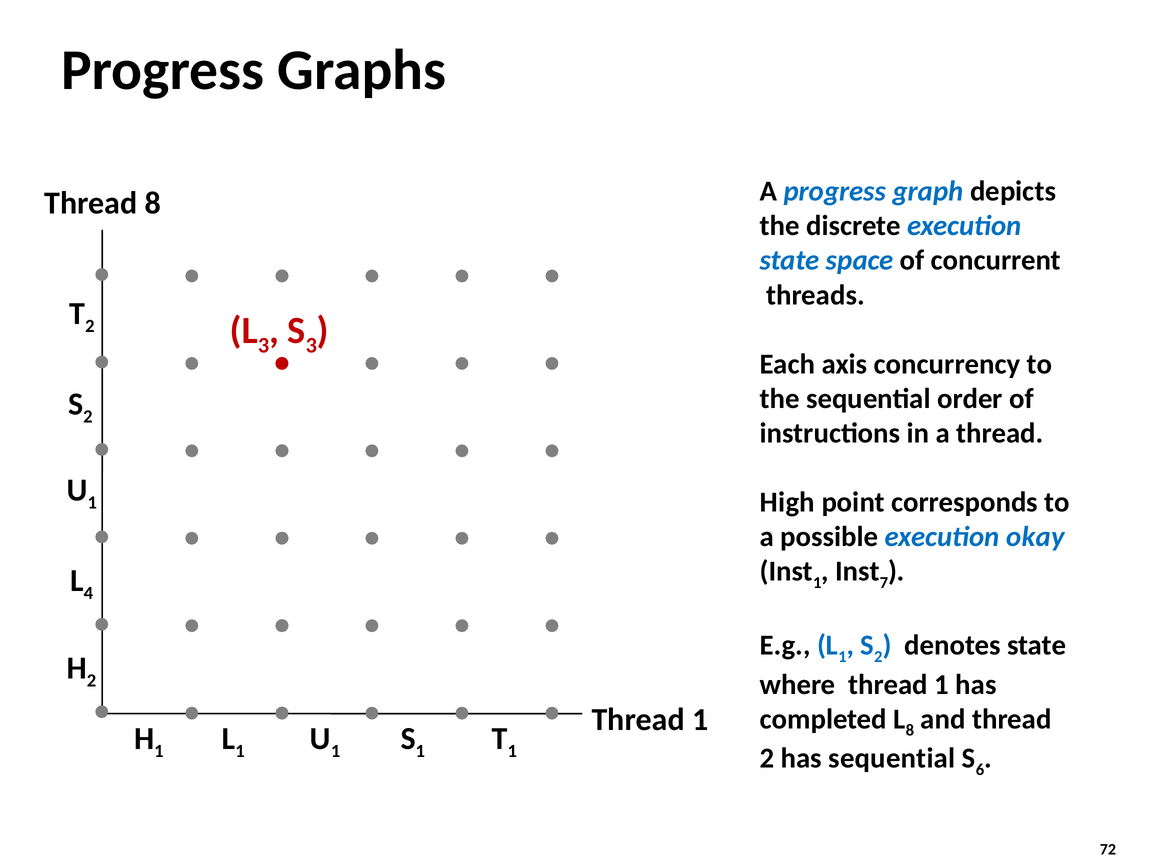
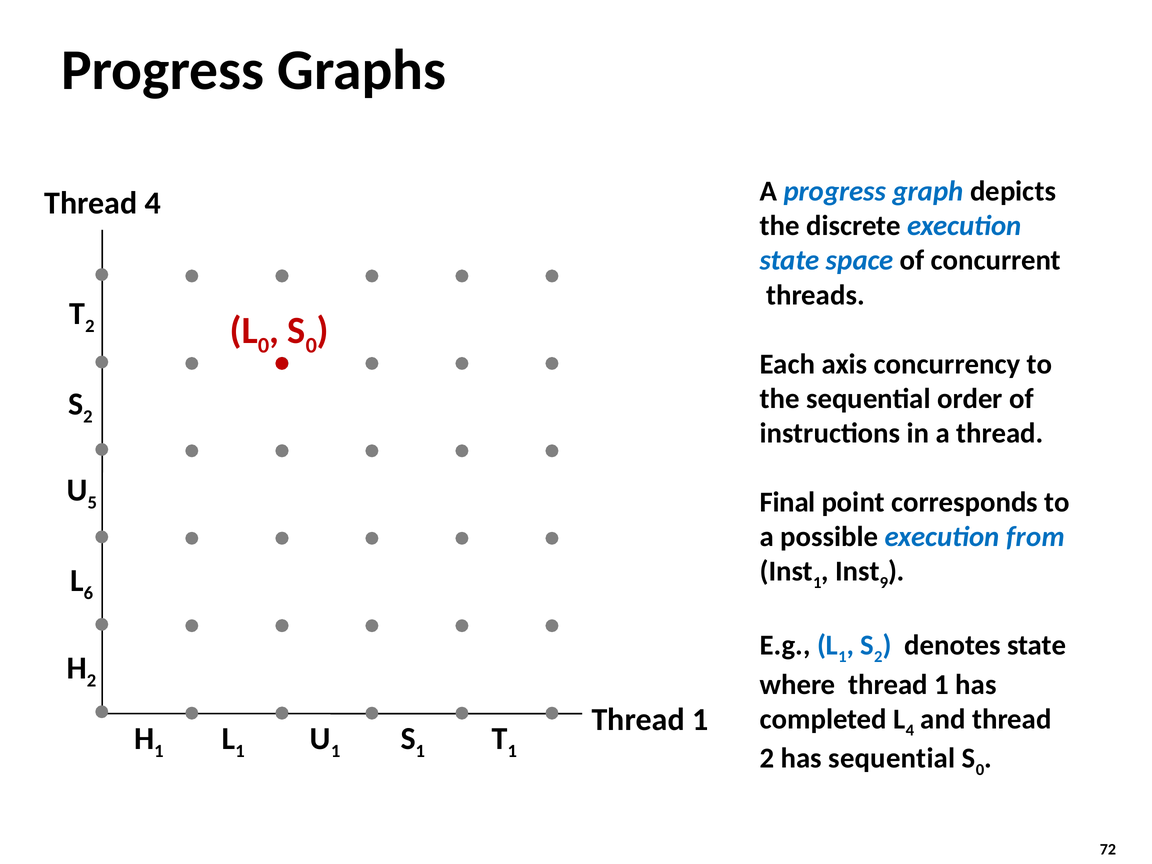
Thread 8: 8 -> 4 (153, 203)
3: 3 -> 0 (264, 345)
3: 3 -> 0 (311, 345)
1: 1 -> 5 (92, 502)
High: High -> Final (788, 502)
okay: okay -> from (1036, 537)
7: 7 -> 9 (884, 583)
4: 4 -> 6 (88, 593)
8: 8 -> 4 (910, 730)
6: 6 -> 0 (980, 770)
